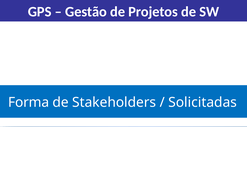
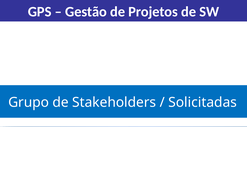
Forma: Forma -> Grupo (29, 102)
